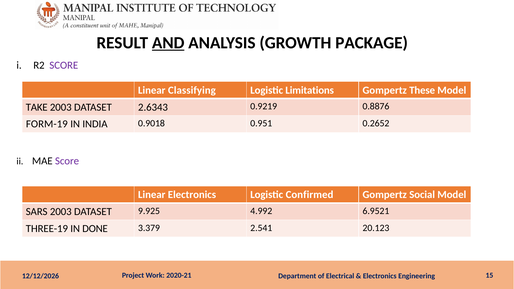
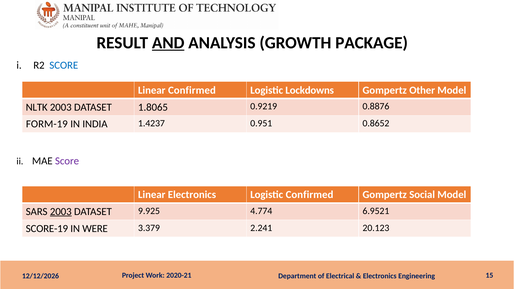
SCORE colour: purple -> blue (64, 65)
Linear Classifying: Classifying -> Confirmed (192, 90)
Limitations: Limitations -> Lockdowns (310, 90)
These: These -> Other (422, 90)
TAKE: TAKE -> NLTK (37, 107)
2.6343: 2.6343 -> 1.8065 (153, 107)
0.9018: 0.9018 -> 1.4237 (151, 123)
0.2652: 0.2652 -> 0.8652 (376, 123)
2003 underline: none -> present (61, 212)
4.992: 4.992 -> 4.774 (261, 211)
THREE-19: THREE-19 -> SCORE-19 (47, 229)
DONE: DONE -> WERE (95, 229)
2.541: 2.541 -> 2.241 (261, 228)
